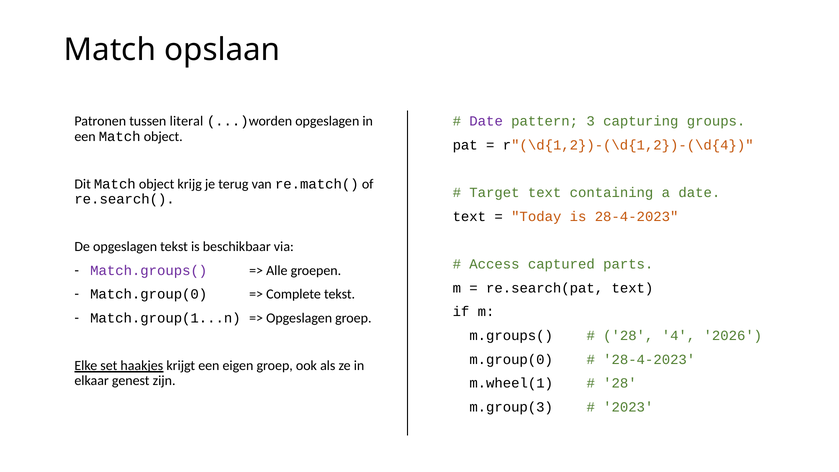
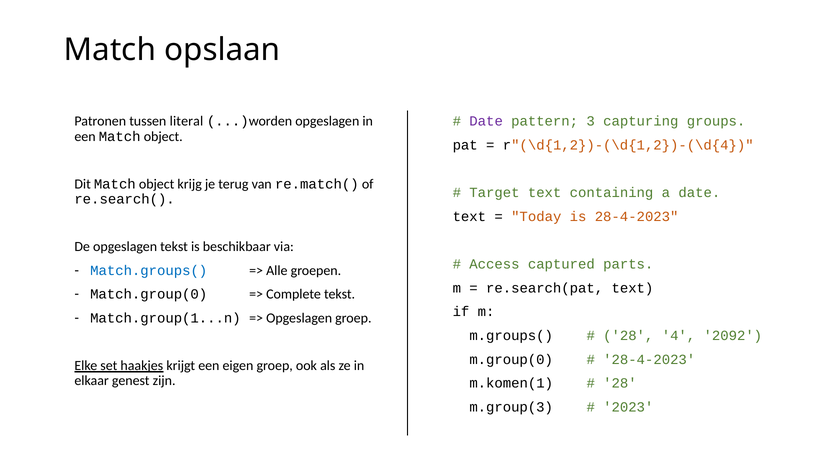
Match.groups( colour: purple -> blue (149, 270)
2026: 2026 -> 2092 (733, 336)
m.wheel(1: m.wheel(1 -> m.komen(1 (511, 383)
